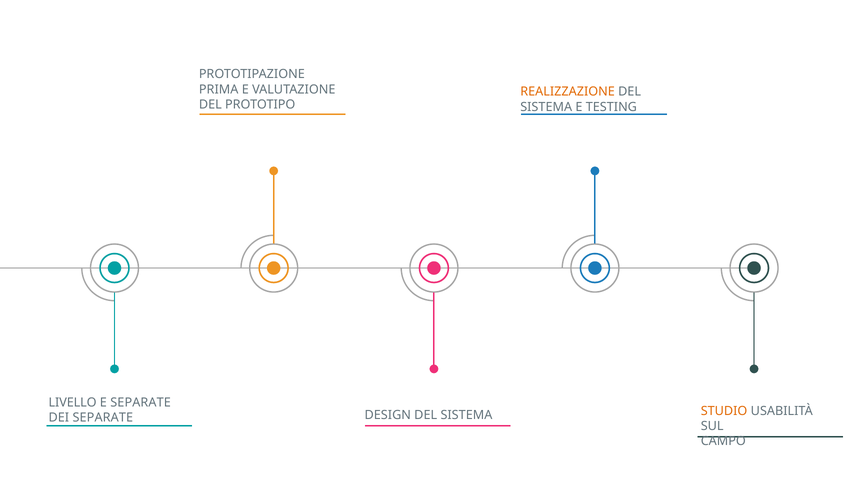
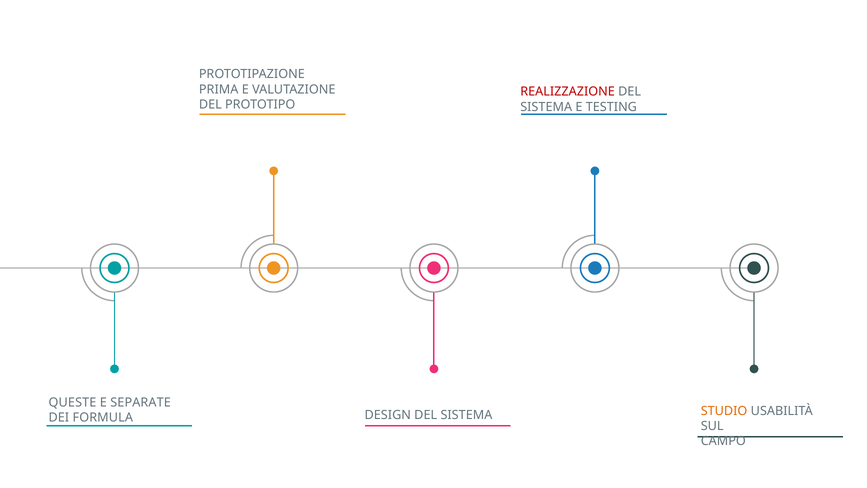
REALIZZAZIONE colour: orange -> red (568, 92)
LIVELLO: LIVELLO -> QUESTE (72, 402)
DEI SEPARATE: SEPARATE -> FORMULA (103, 418)
